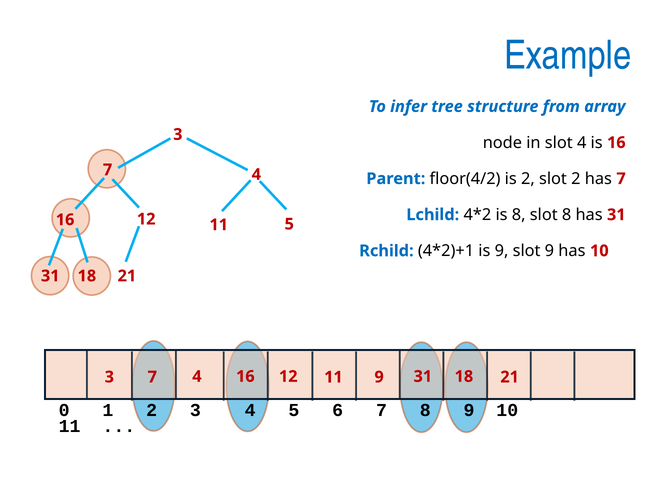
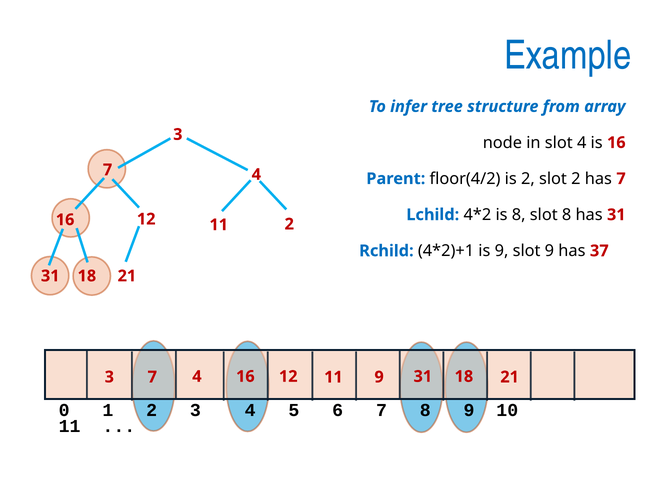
11 5: 5 -> 2 (289, 224)
has 10: 10 -> 37 (599, 250)
